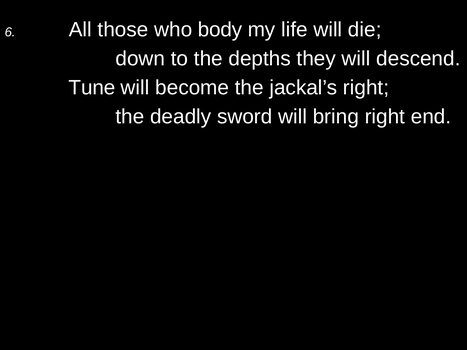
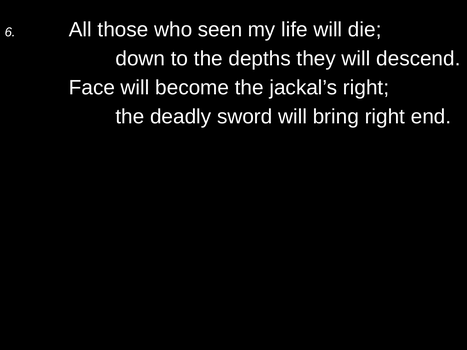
body: body -> seen (220, 30)
Tune: Tune -> Face (92, 88)
